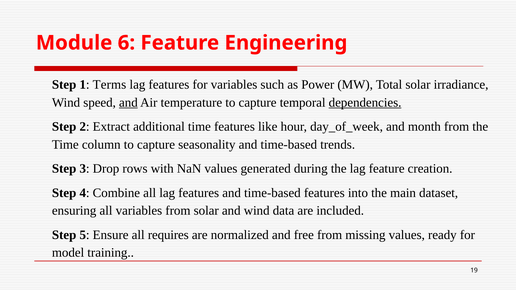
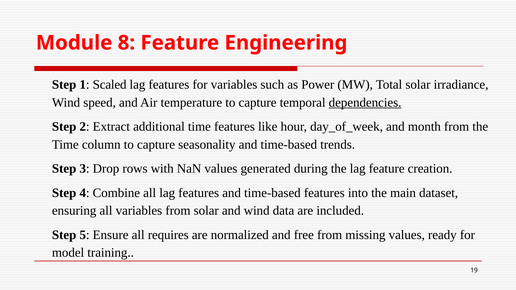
6: 6 -> 8 (126, 43)
Terms: Terms -> Scaled (110, 85)
and underline: present -> none (128, 103)
